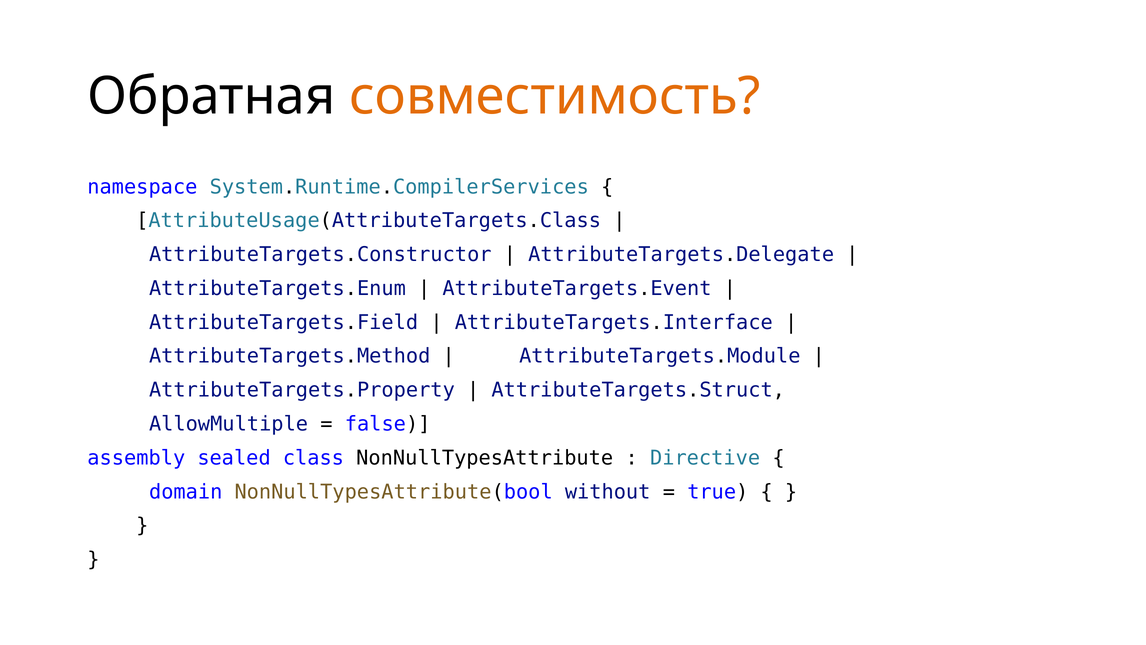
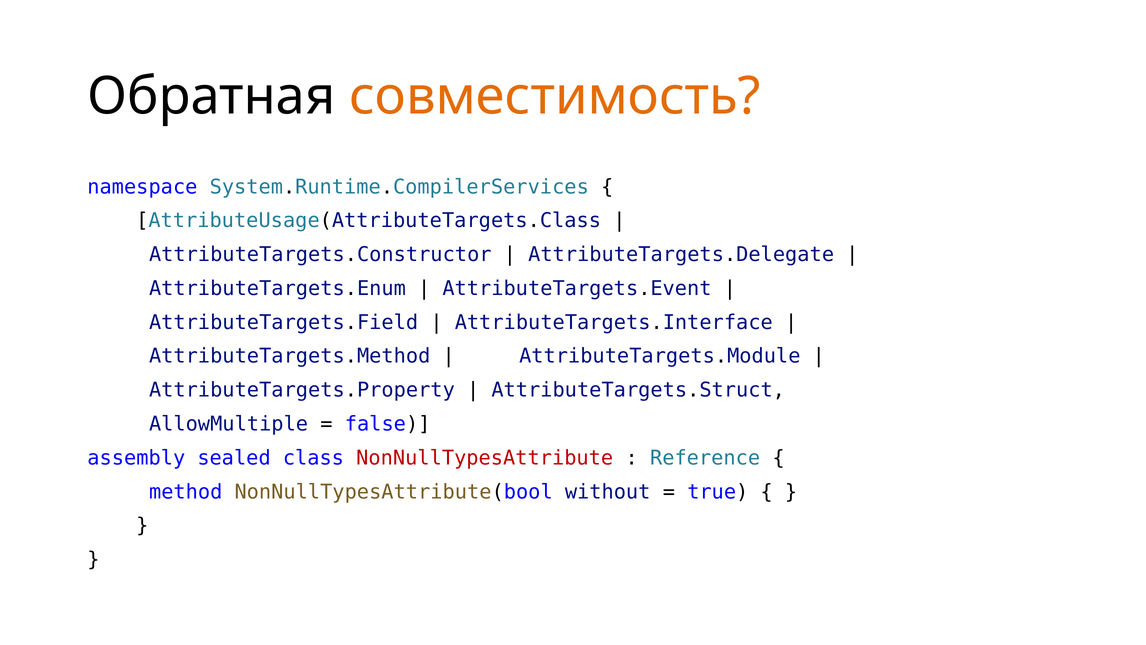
NonNullTypesAttribute colour: black -> red (485, 458)
Directive: Directive -> Reference (705, 458)
domain: domain -> method (186, 492)
